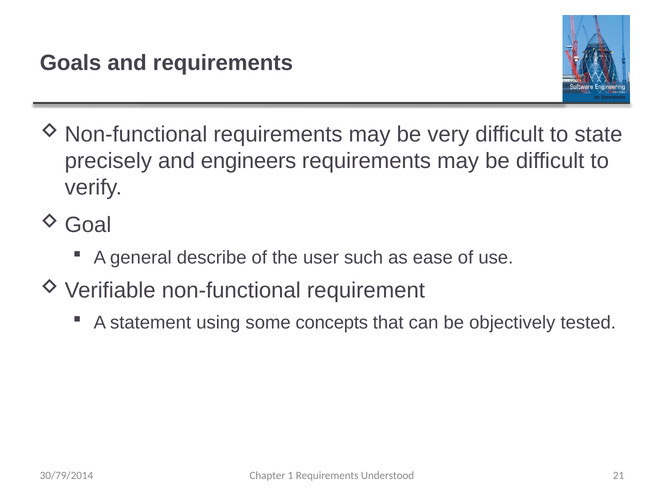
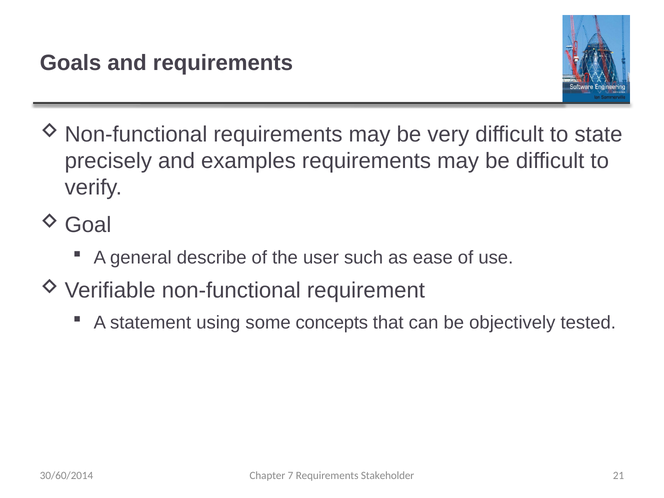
engineers: engineers -> examples (248, 161)
30/79/2014: 30/79/2014 -> 30/60/2014 (66, 476)
1: 1 -> 7 (291, 476)
Understood: Understood -> Stakeholder (388, 476)
